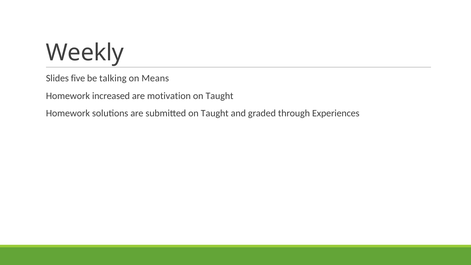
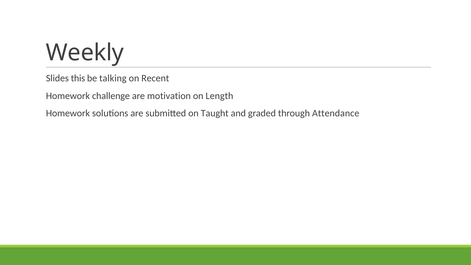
five: five -> this (78, 78)
Means: Means -> Recent (155, 78)
increased: increased -> challenge (111, 96)
Taught: Taught -> Length (219, 96)
Experiences: Experiences -> Attendance (336, 113)
